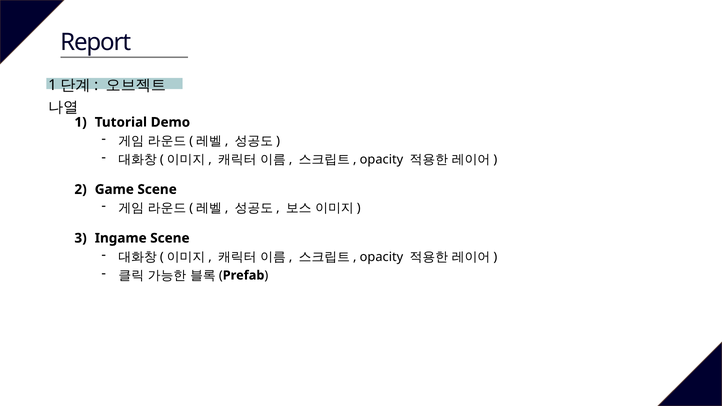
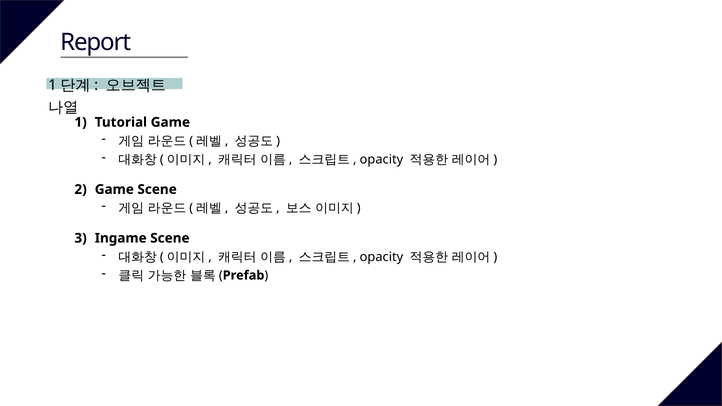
Tutorial Demo: Demo -> Game (170, 122)
